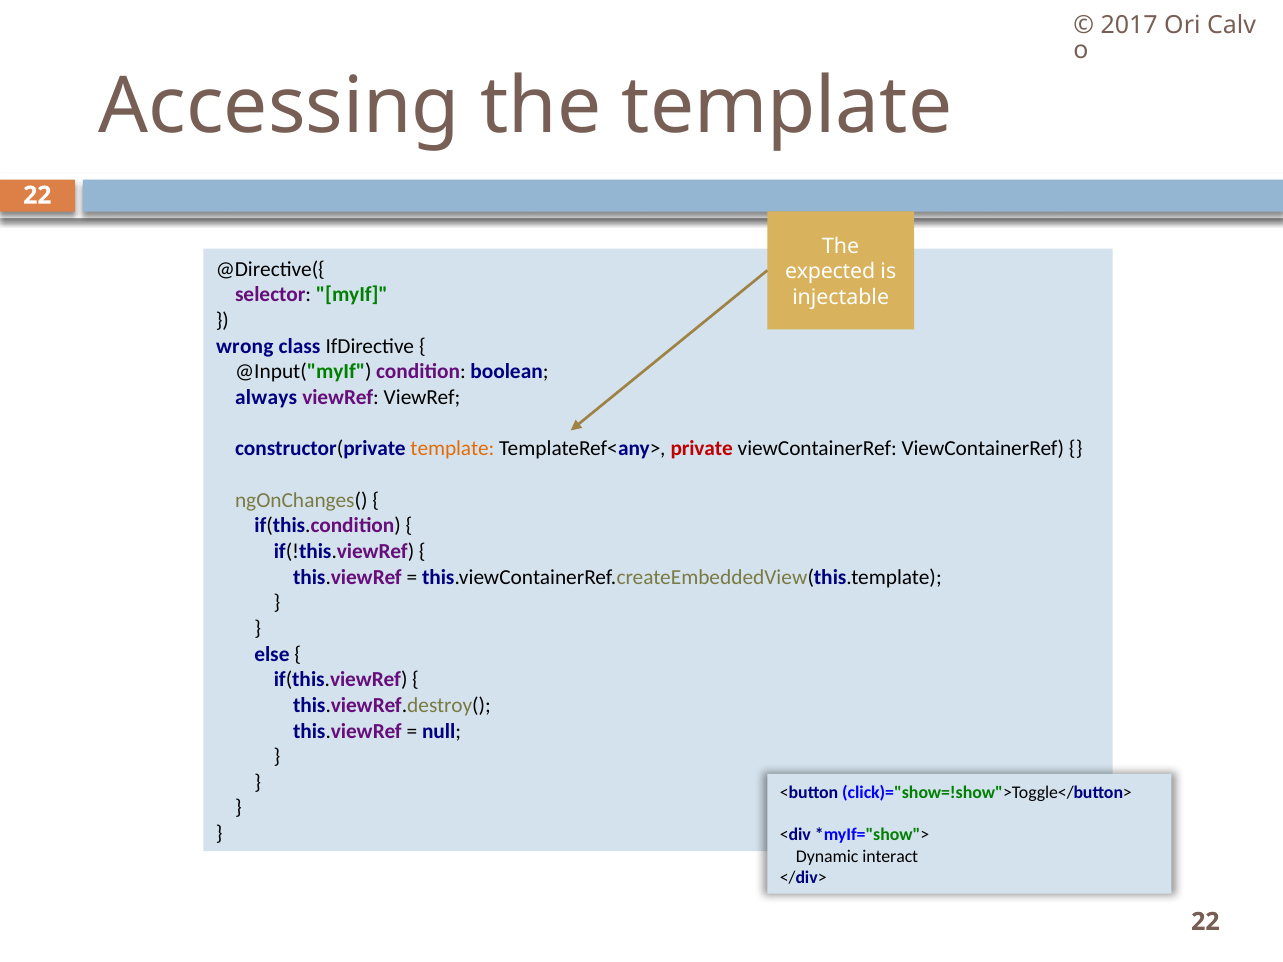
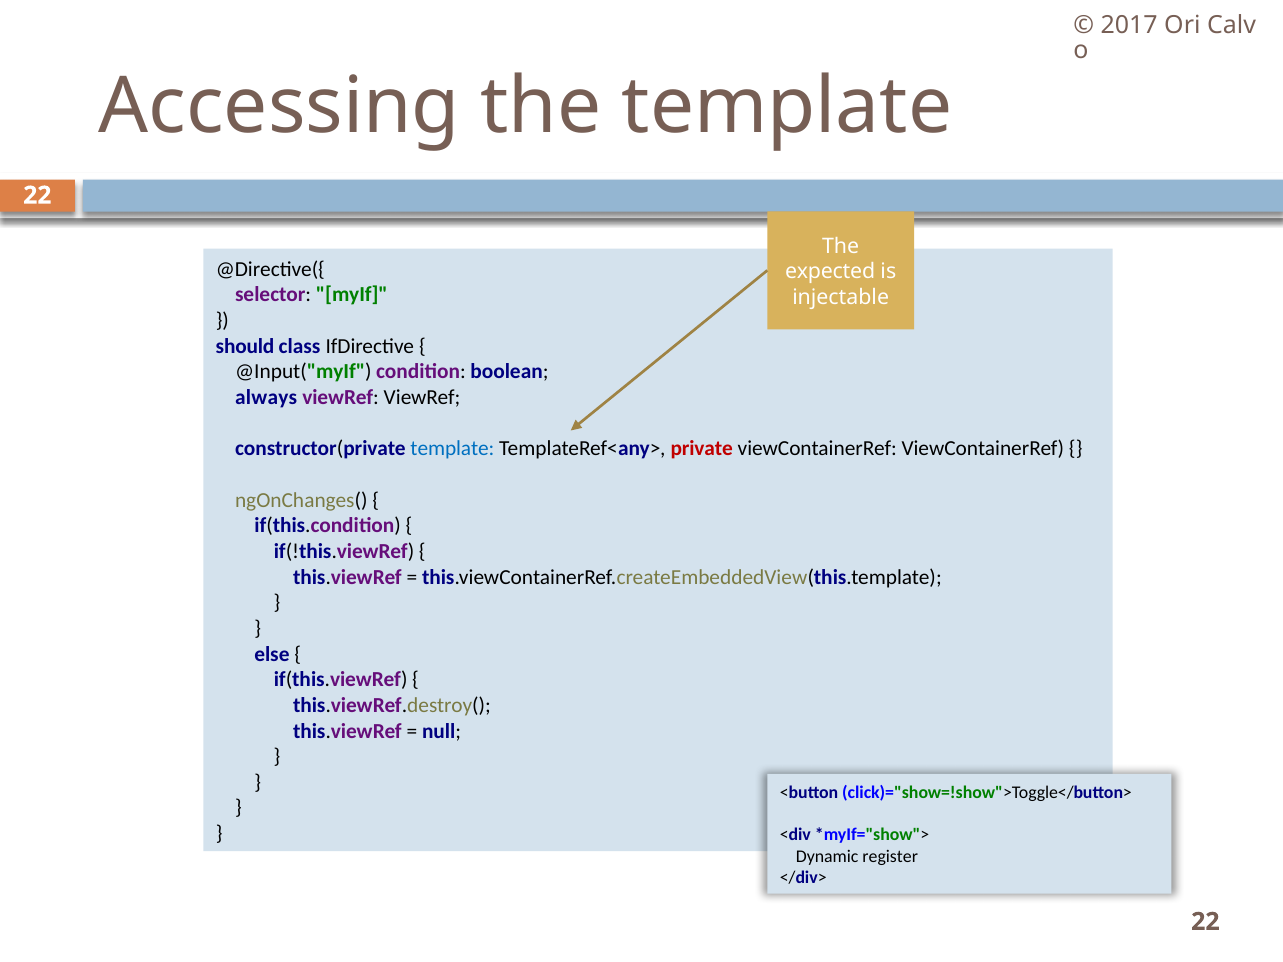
wrong: wrong -> should (245, 346)
template colour: orange -> blue (452, 449)
interact: interact -> register (890, 857)
